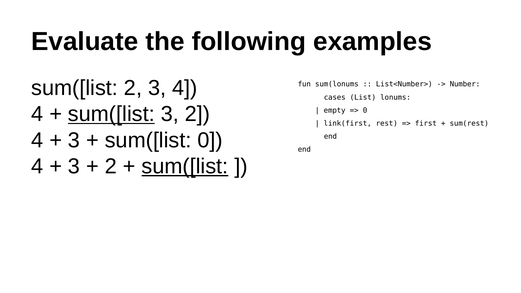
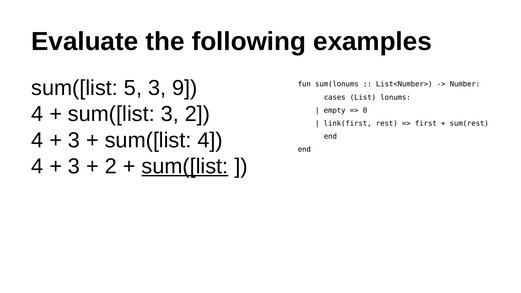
sum([list 2: 2 -> 5 (133, 88)
3 4: 4 -> 9 (185, 88)
sum([list underline: present -> none (111, 114)
sum([list 0: 0 -> 4 (210, 140)
